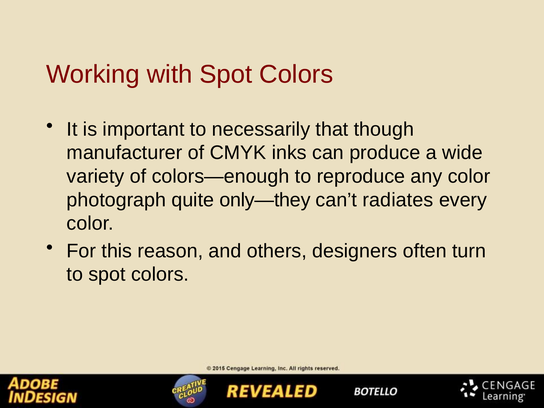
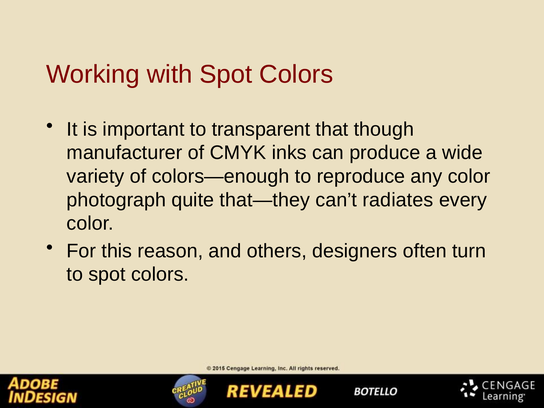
necessarily: necessarily -> transparent (261, 129)
only—they: only—they -> that—they (265, 200)
